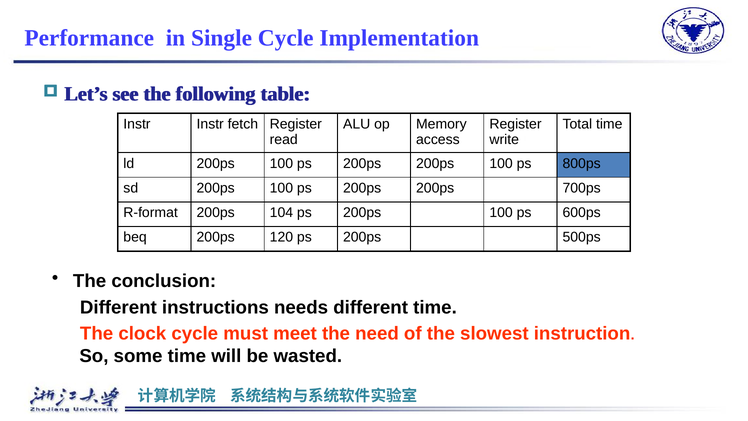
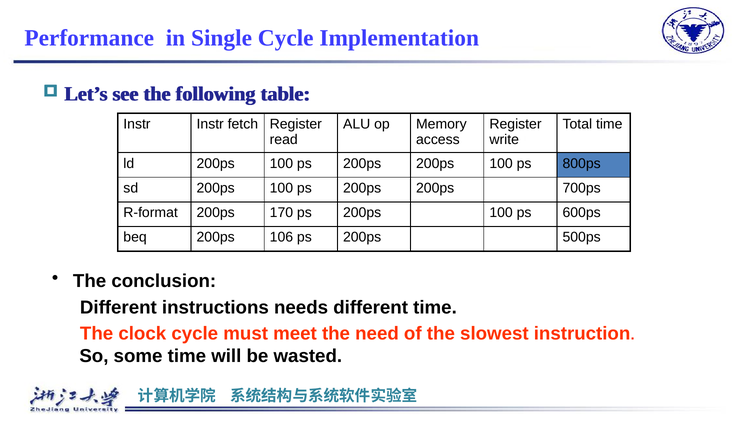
104: 104 -> 170 (281, 213)
120: 120 -> 106 (281, 237)
